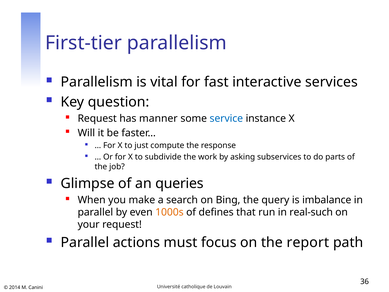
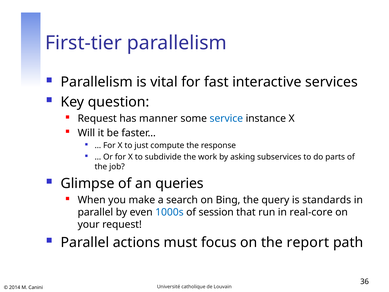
imbalance: imbalance -> standards (327, 200)
1000s colour: orange -> blue (169, 212)
defines: defines -> session (216, 212)
real-such: real-such -> real-core (311, 212)
